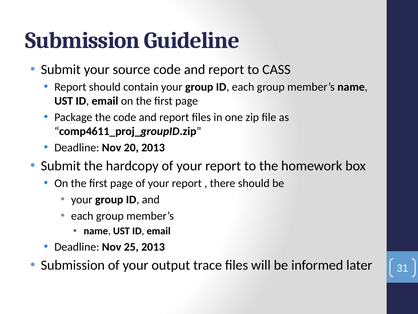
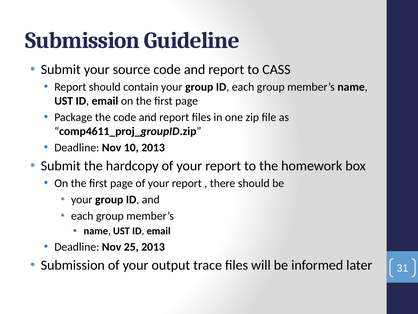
20: 20 -> 10 (131, 147)
